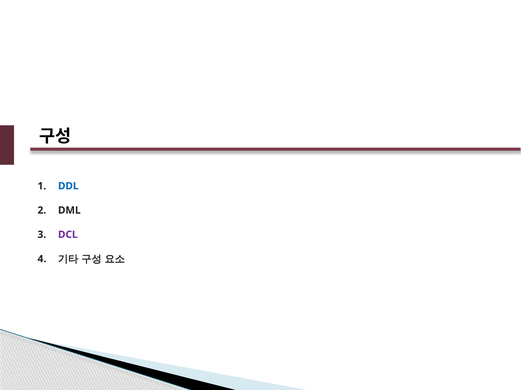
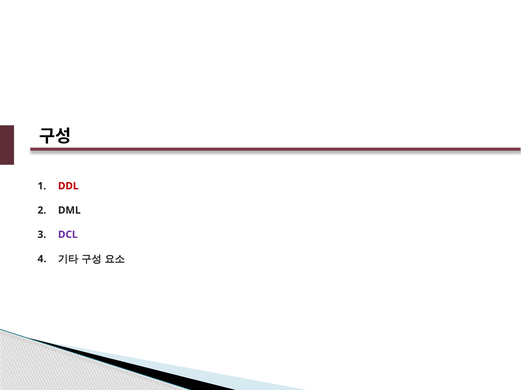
DDL colour: blue -> red (68, 186)
